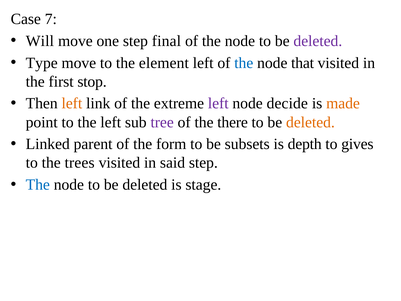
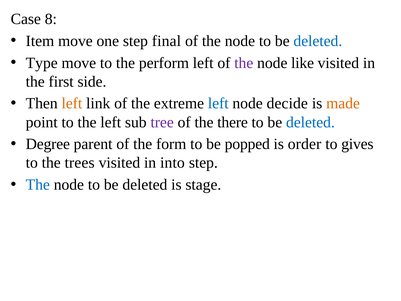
7: 7 -> 8 (51, 19)
Will: Will -> Item (40, 41)
deleted colour: purple -> blue (318, 41)
element: element -> perform (164, 63)
the colour: blue -> purple (244, 63)
that: that -> like (303, 63)
stop: stop -> side (92, 82)
left colour: purple -> blue (218, 103)
deleted colour: orange -> blue (310, 122)
Linked: Linked -> Degree (48, 144)
subsets: subsets -> popped (247, 144)
depth: depth -> order (305, 144)
said: said -> into (172, 163)
